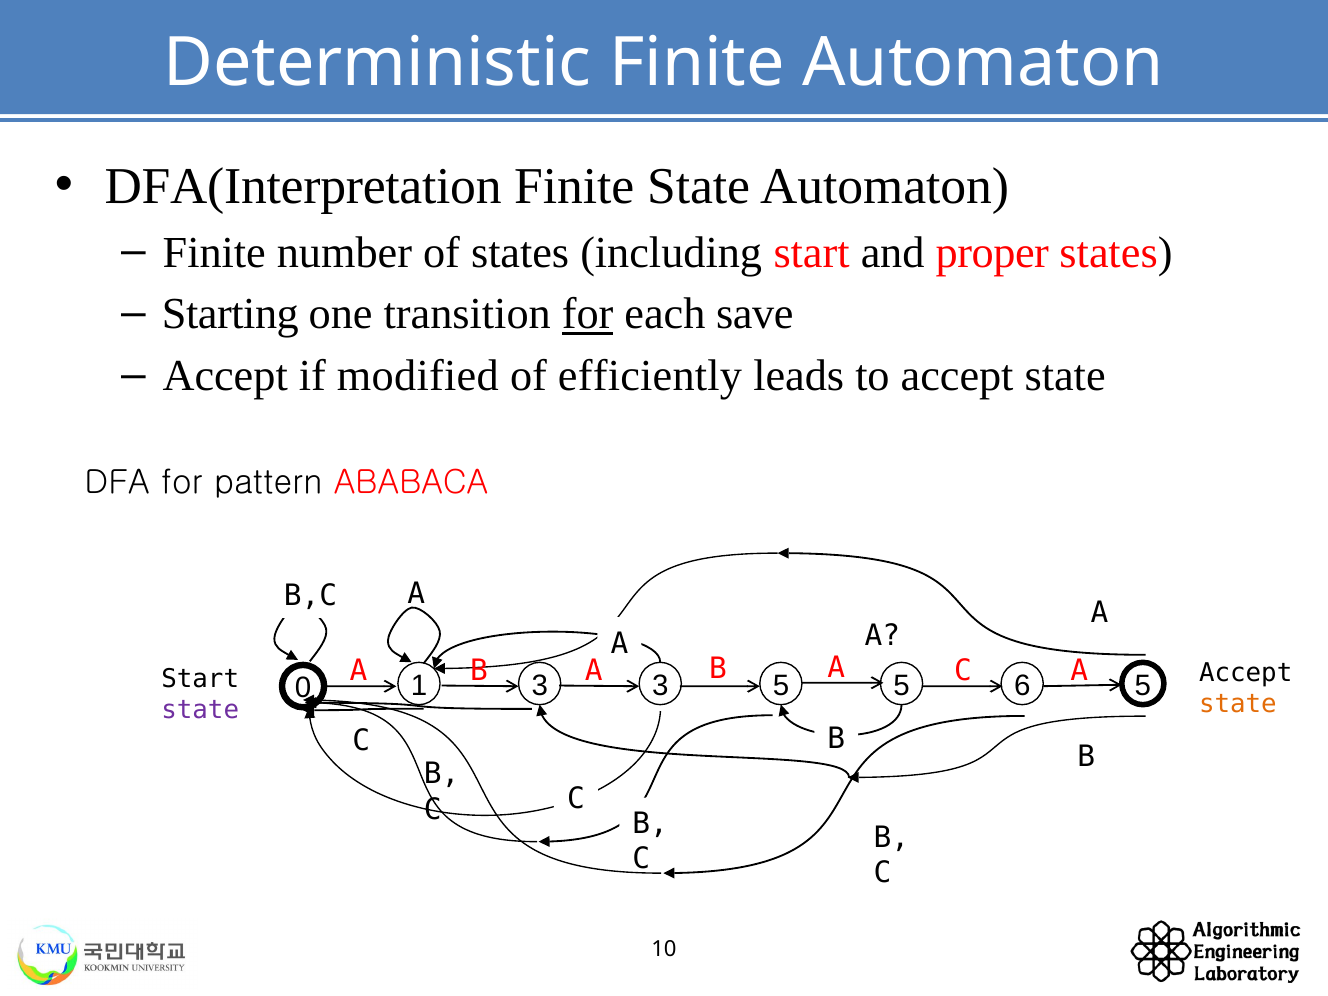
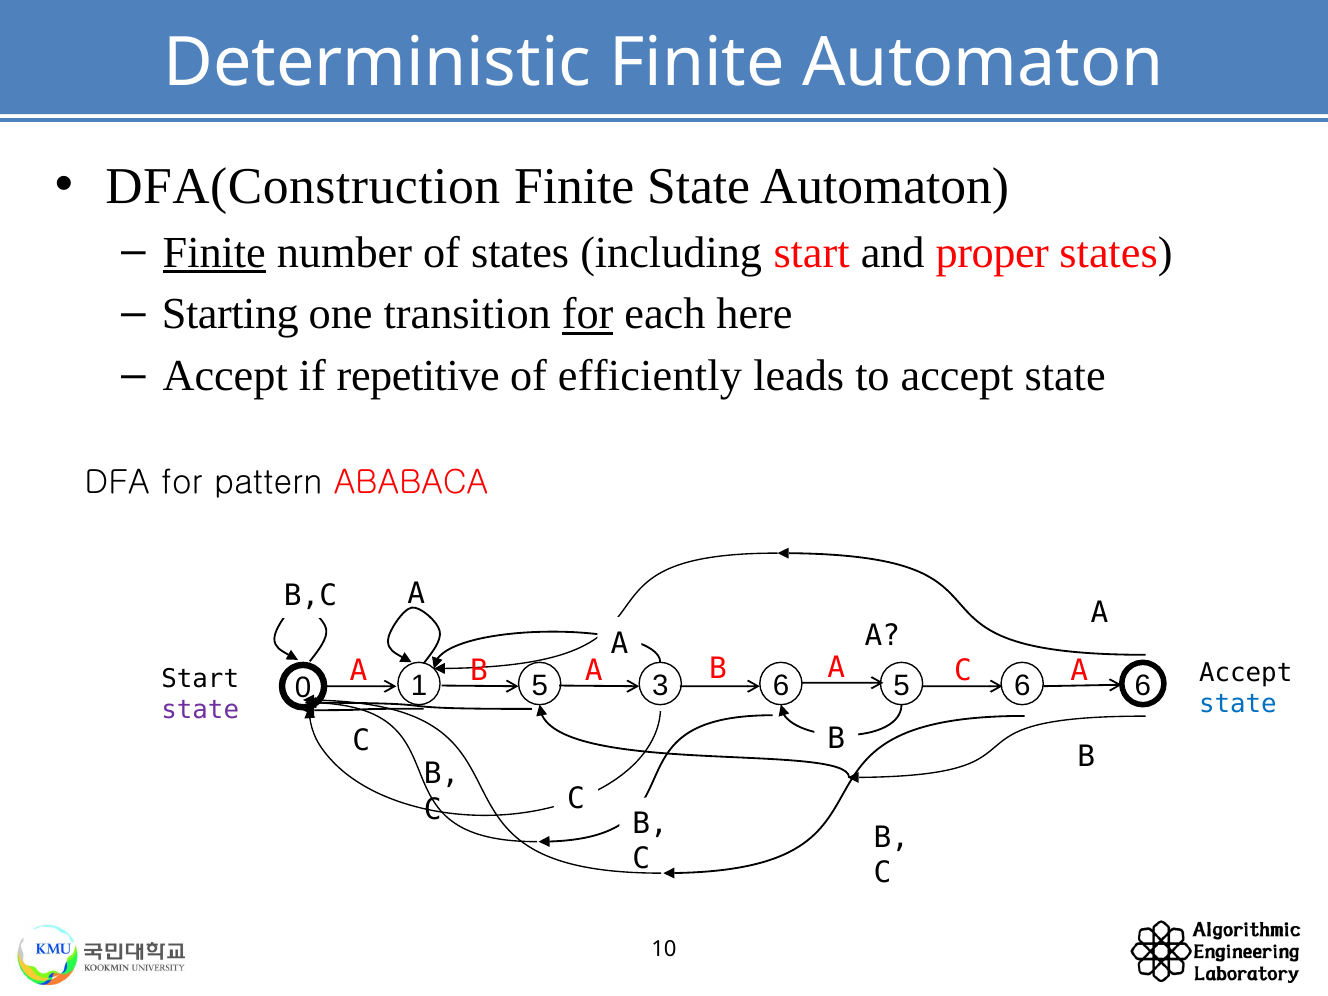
DFA(Interpretation: DFA(Interpretation -> DFA(Construction (303, 186)
Finite underline: none -> present (214, 252)
save: save -> here (755, 314)
modified: modified -> repetitive (418, 376)
1 3: 3 -> 5 (540, 686)
3 5: 5 -> 6 (781, 686)
6 5: 5 -> 6 (1143, 686)
state colour: orange -> blue (1238, 704)
